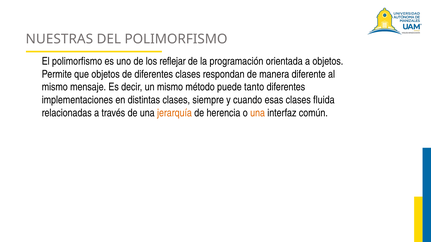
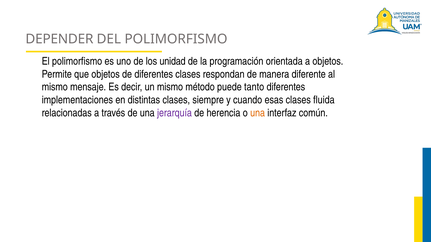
NUESTRAS: NUESTRAS -> DEPENDER (59, 39)
reflejar: reflejar -> unidad (173, 61)
jerarquía colour: orange -> purple (174, 113)
